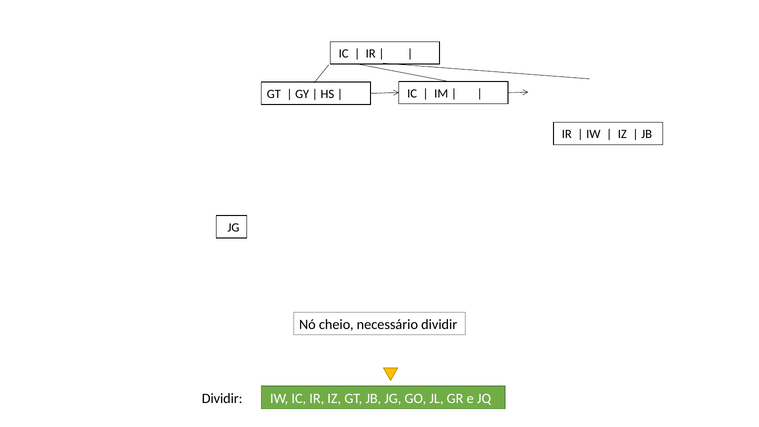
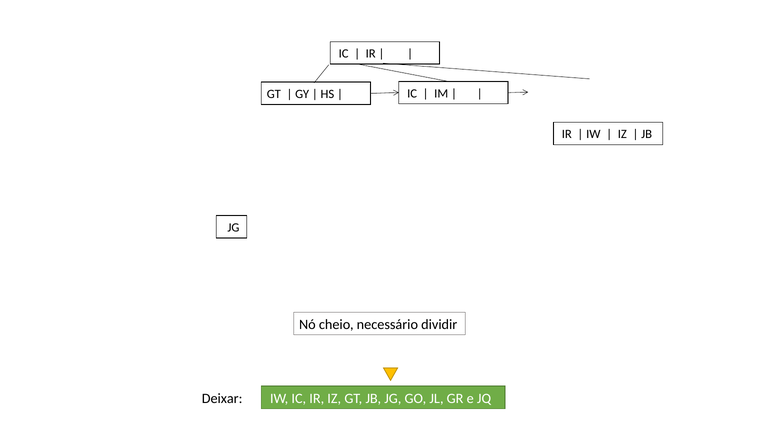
Dividir: Dividir -> Deixar (222, 398)
